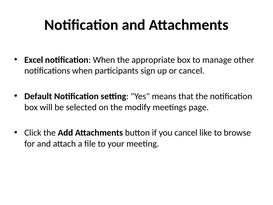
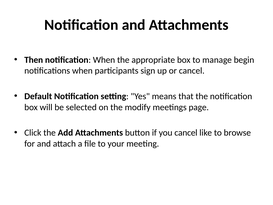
Excel: Excel -> Then (34, 60)
other: other -> begin (244, 60)
